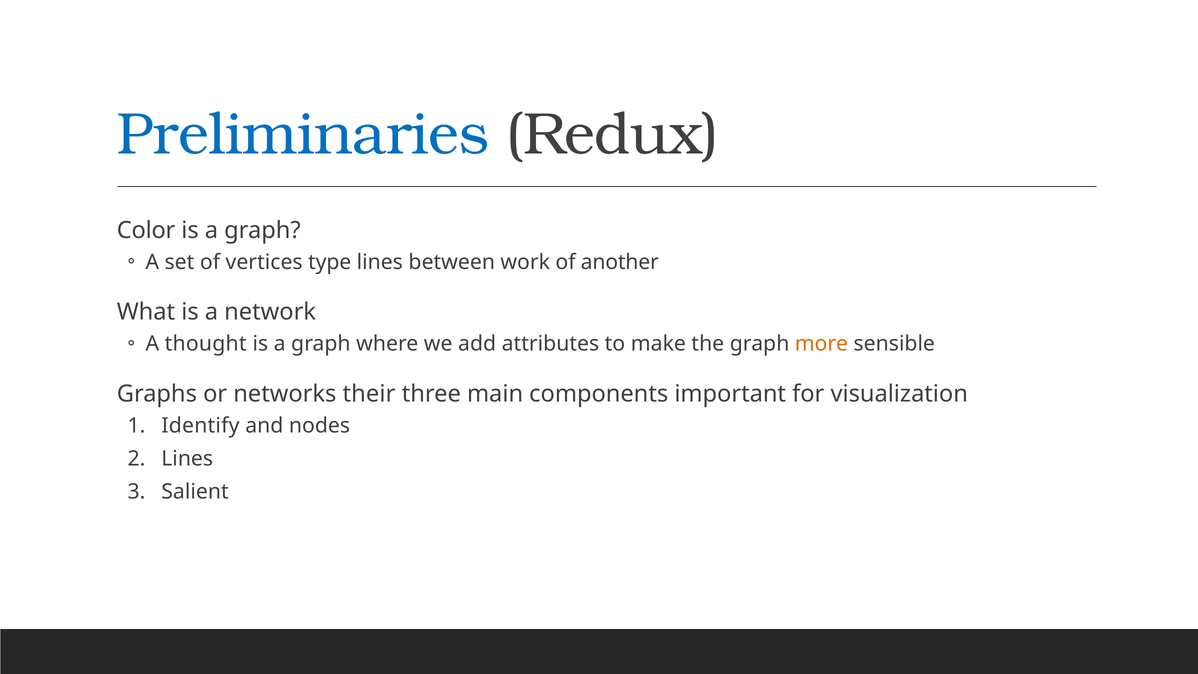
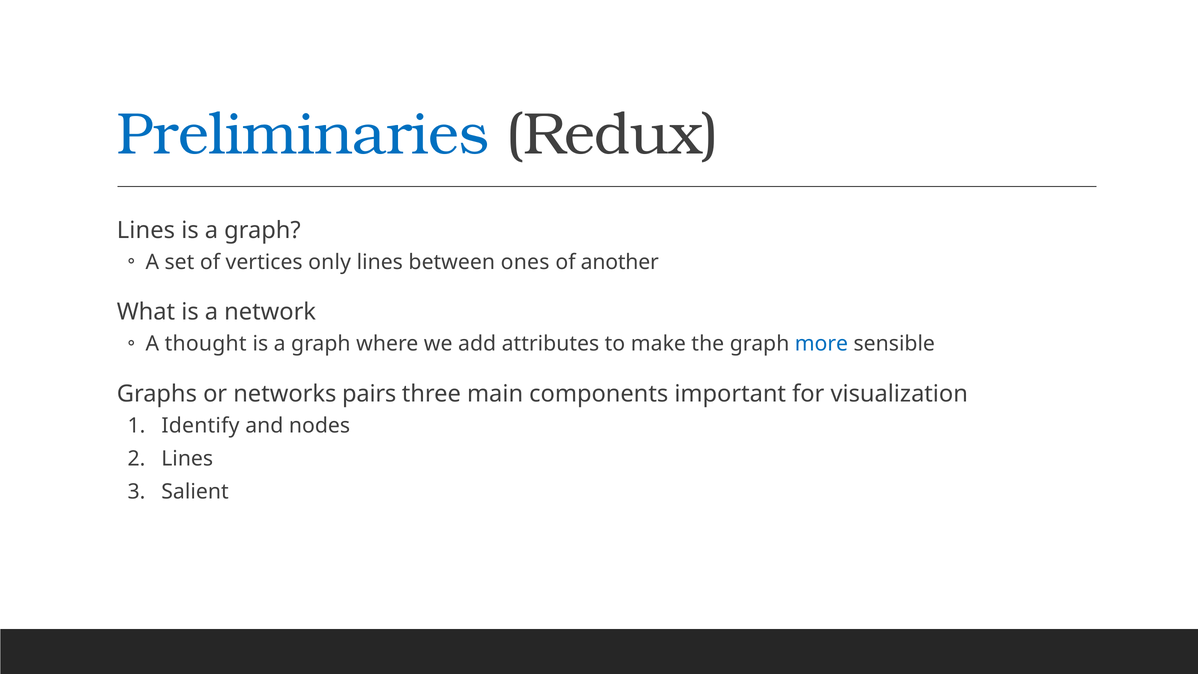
Color: Color -> Lines (146, 230)
type: type -> only (330, 262)
work: work -> ones (525, 262)
more colour: orange -> blue (821, 344)
their: their -> pairs (369, 394)
